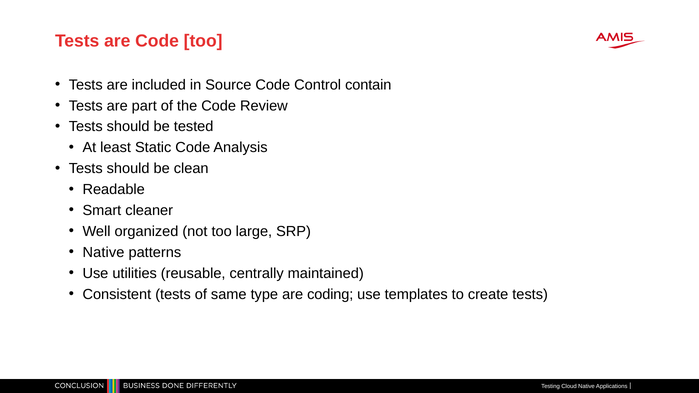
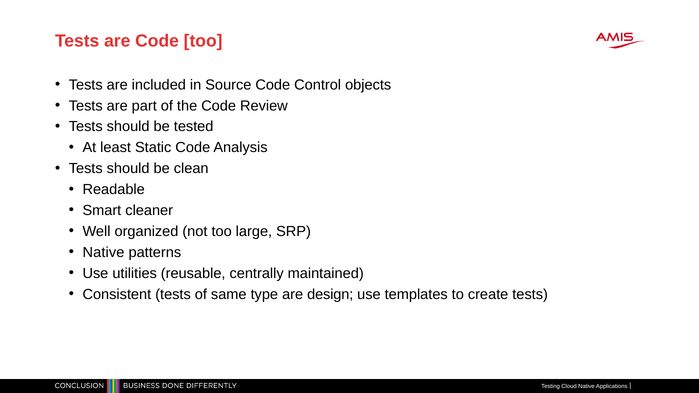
contain: contain -> objects (368, 85)
coding: coding -> design (330, 295)
